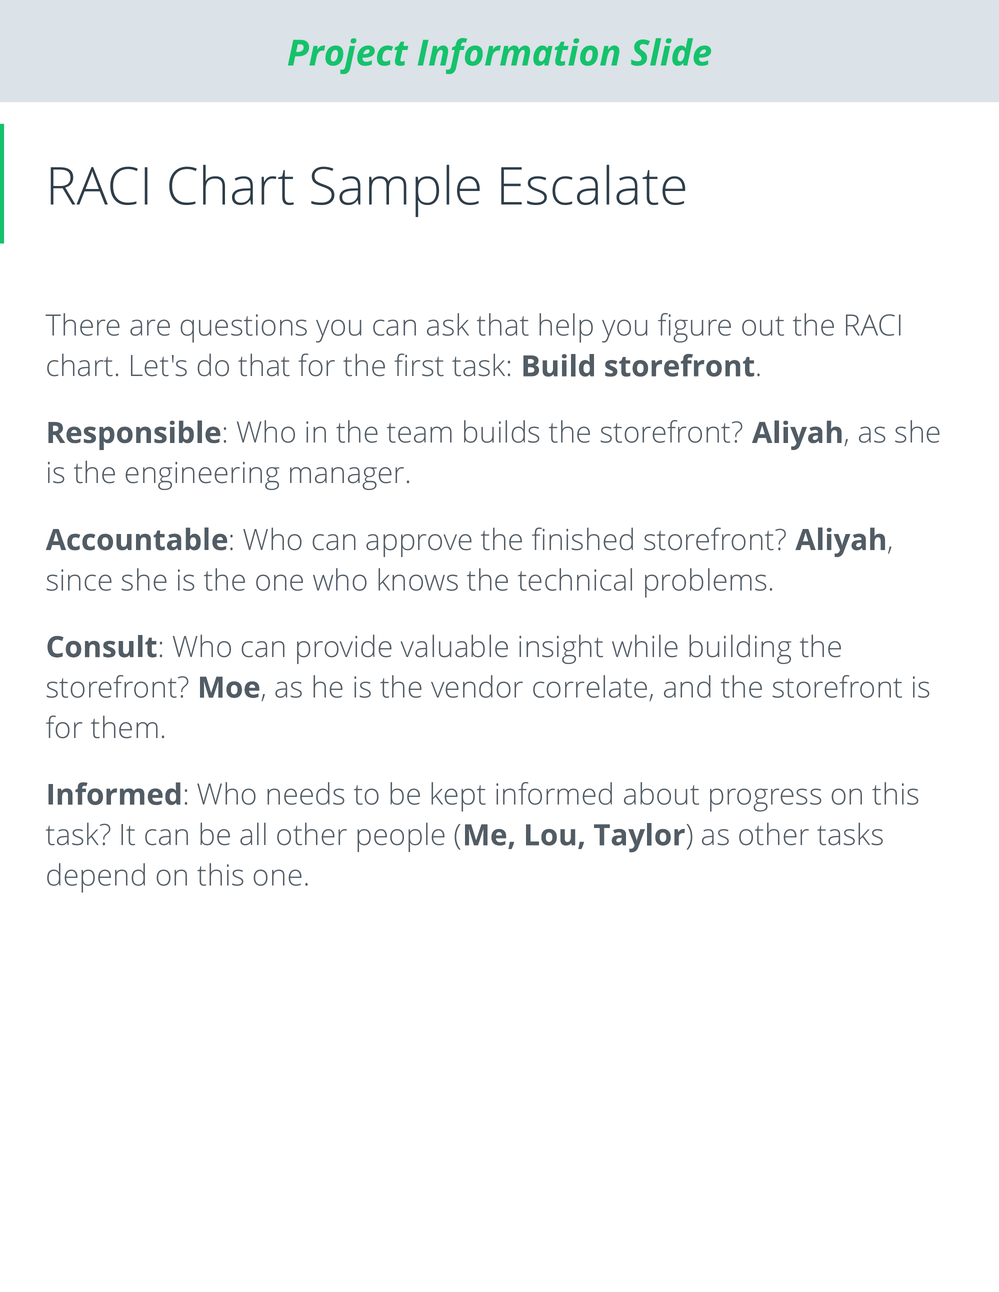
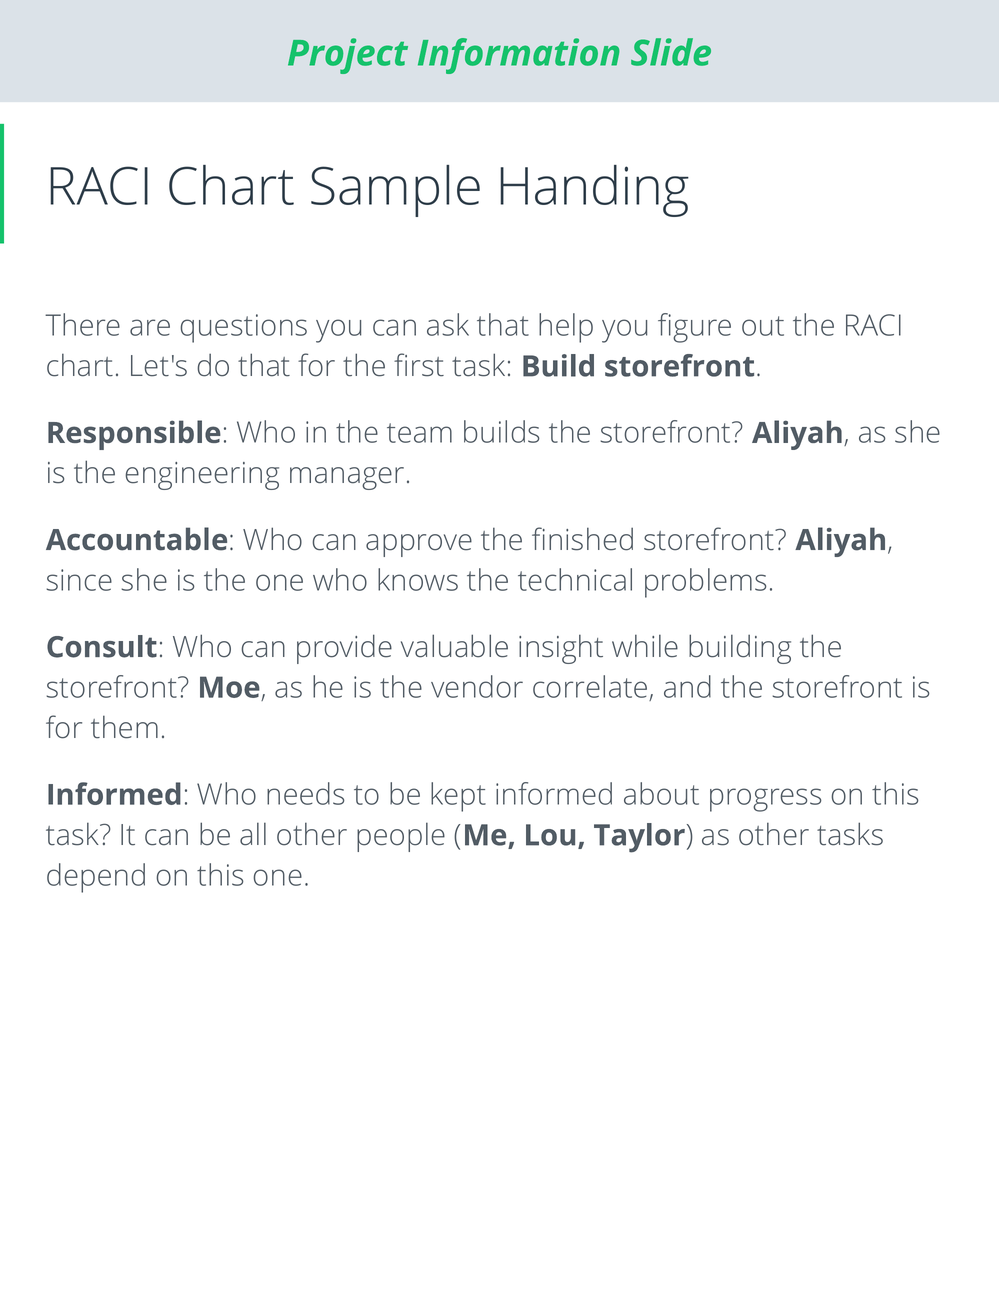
Escalate: Escalate -> Handing (593, 187)
